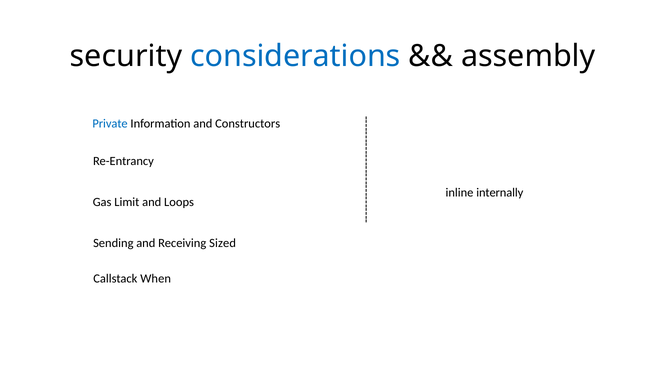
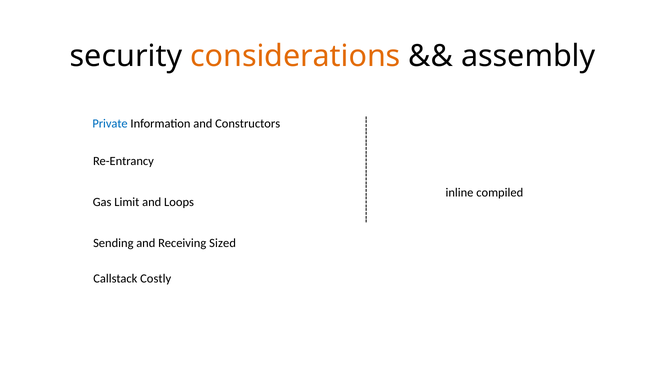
considerations colour: blue -> orange (295, 56)
internally: internally -> compiled (500, 193)
When: When -> Costly (156, 278)
